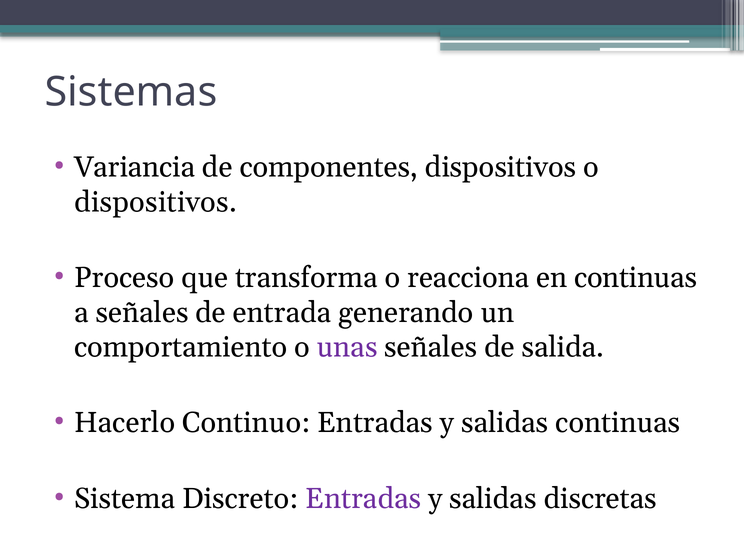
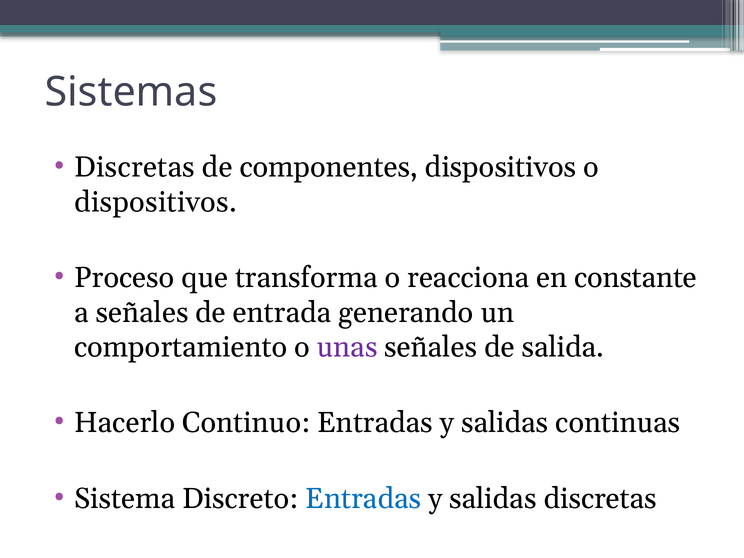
Variancia: Variancia -> Discretas (135, 167)
en continuas: continuas -> constante (636, 278)
Entradas colour: purple -> blue (363, 499)
